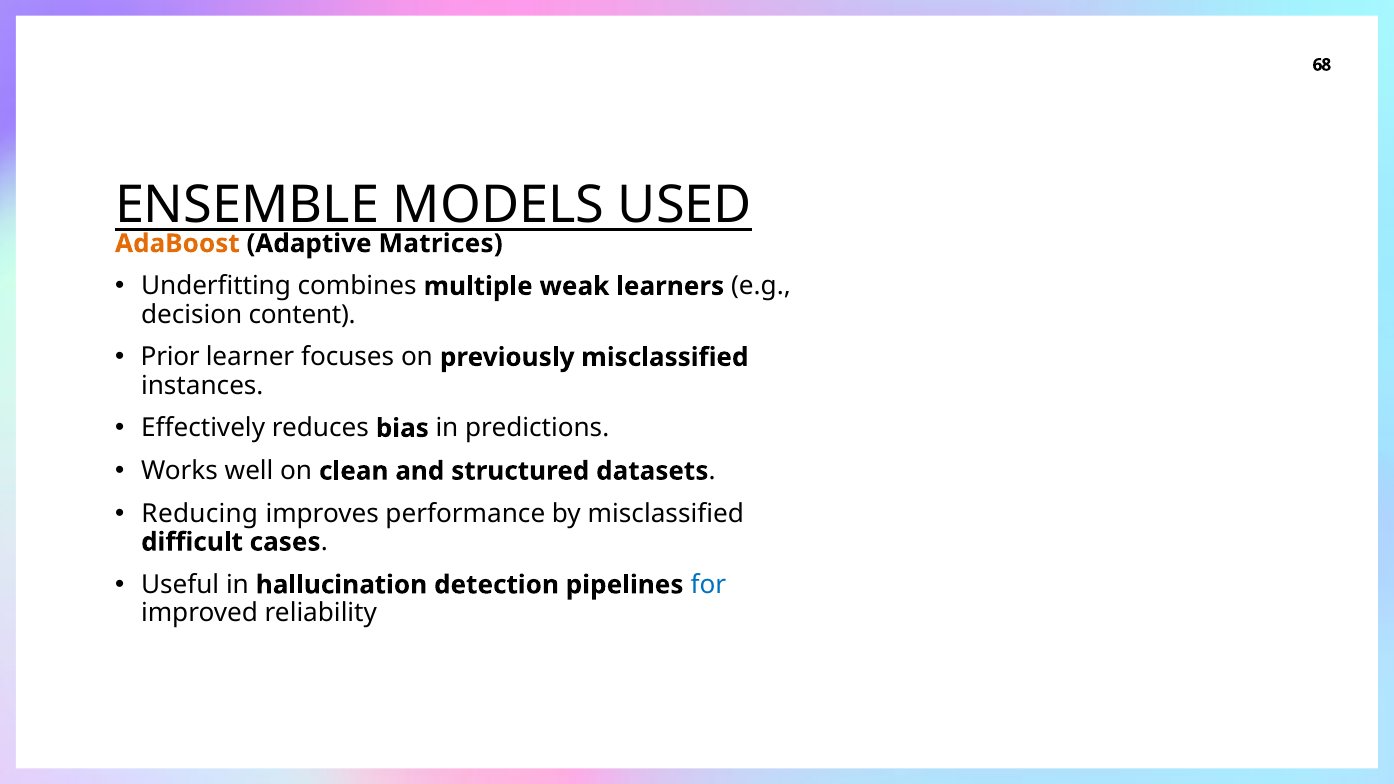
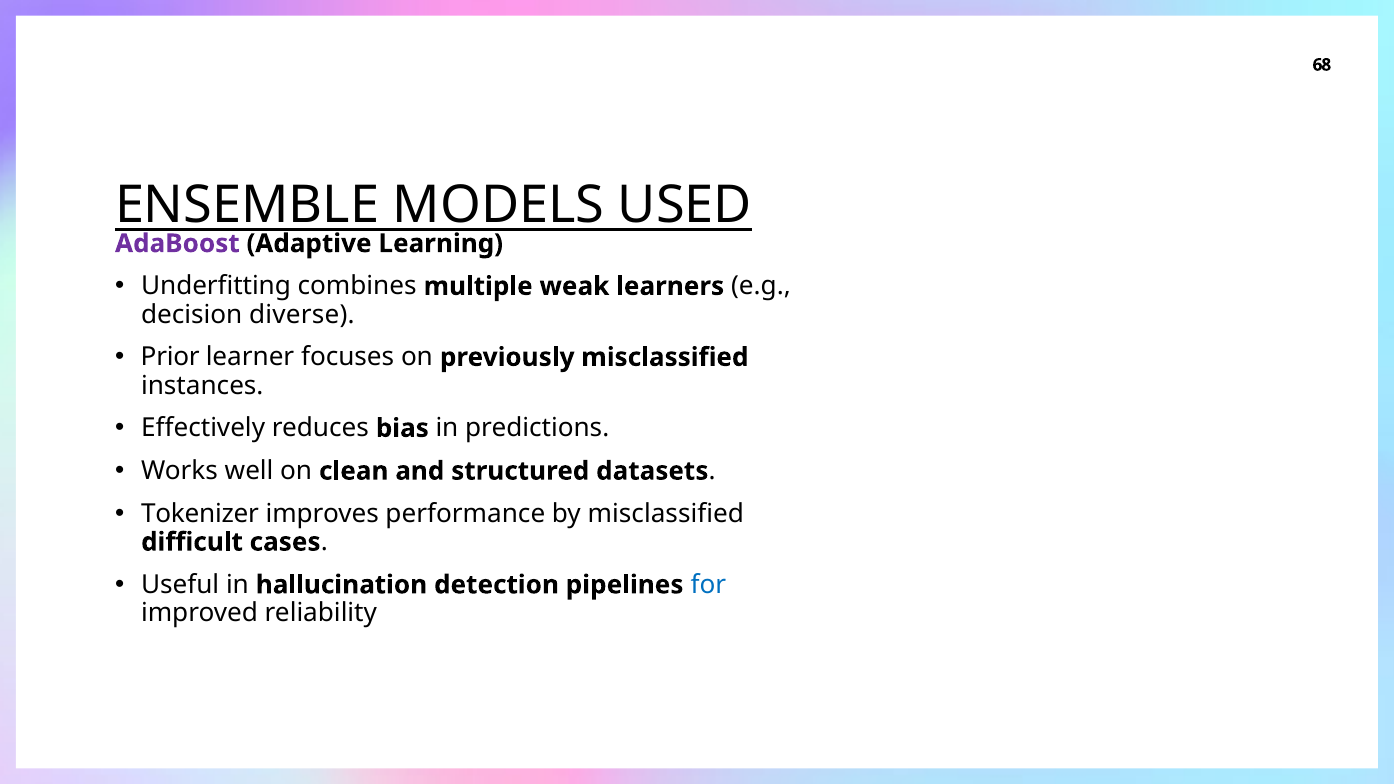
AdaBoost colour: orange -> purple (177, 244)
Matrices: Matrices -> Learning (441, 244)
content: content -> diverse (302, 315)
Reducing: Reducing -> Tokenizer (200, 514)
